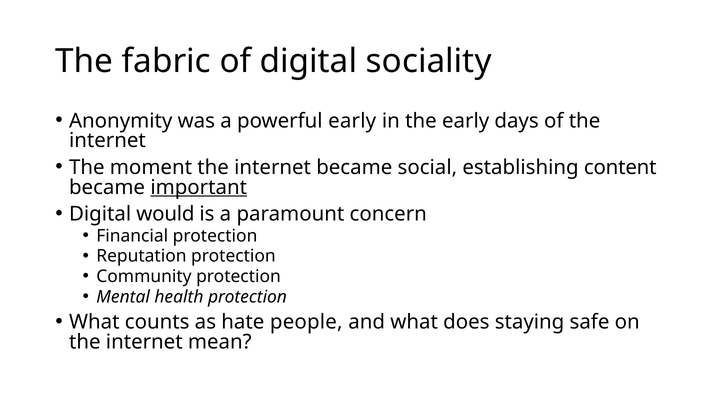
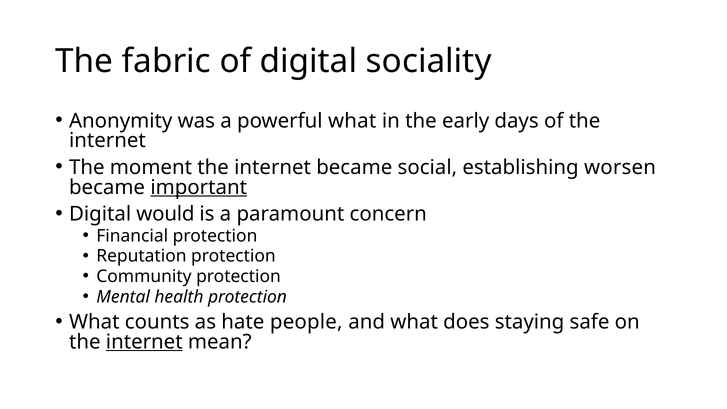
powerful early: early -> what (352, 121)
content: content -> worsen (620, 167)
internet underline: none -> present (144, 342)
